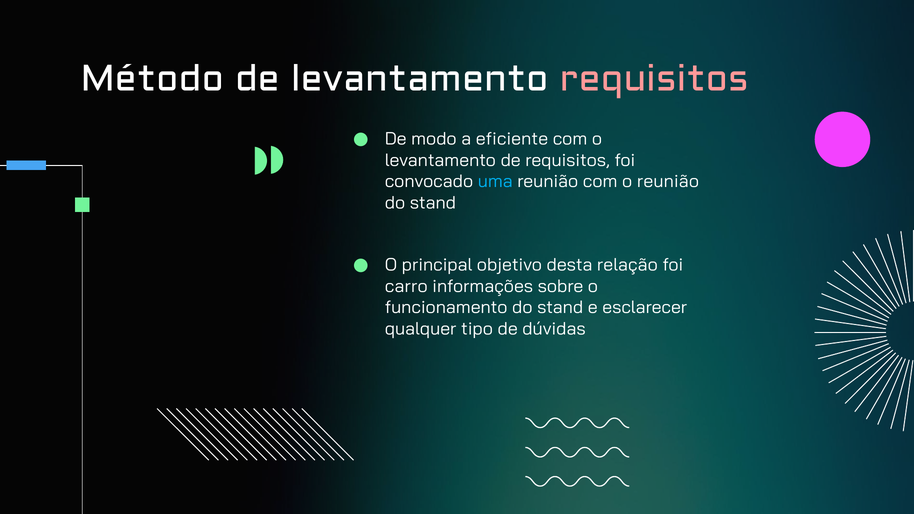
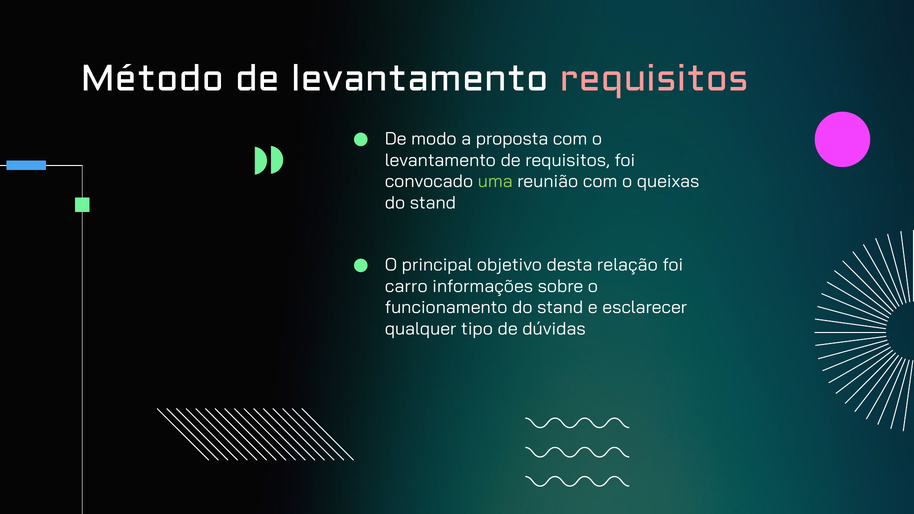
eficiente: eficiente -> proposta (512, 139)
uma colour: light blue -> light green (495, 182)
o reunião: reunião -> queixas (668, 182)
